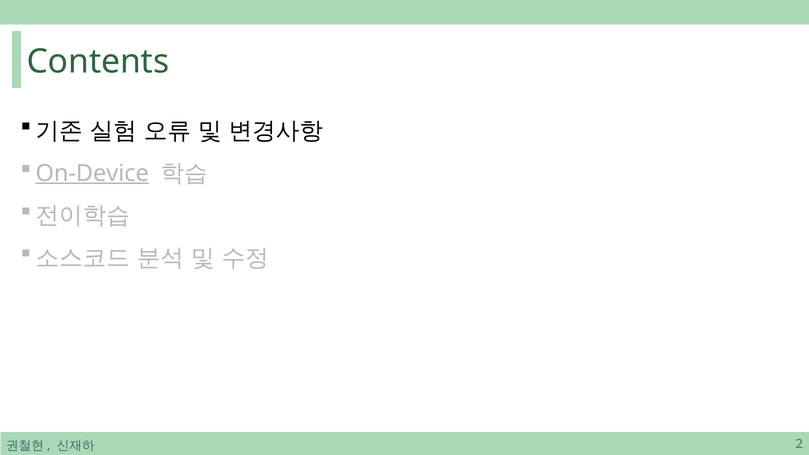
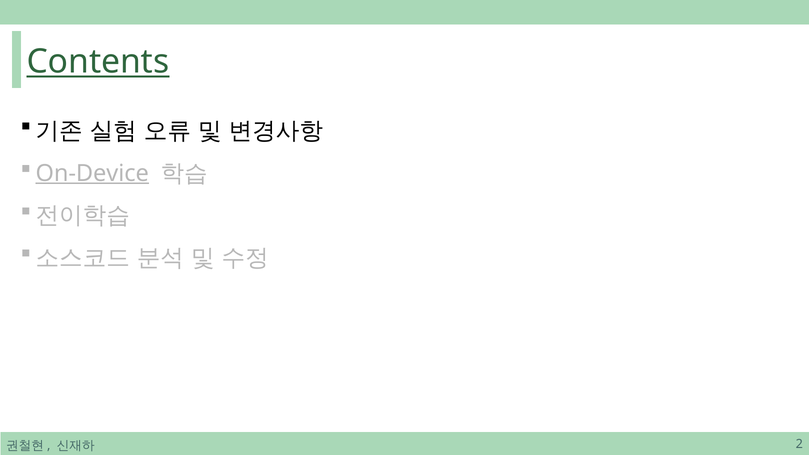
Contents underline: none -> present (98, 62)
